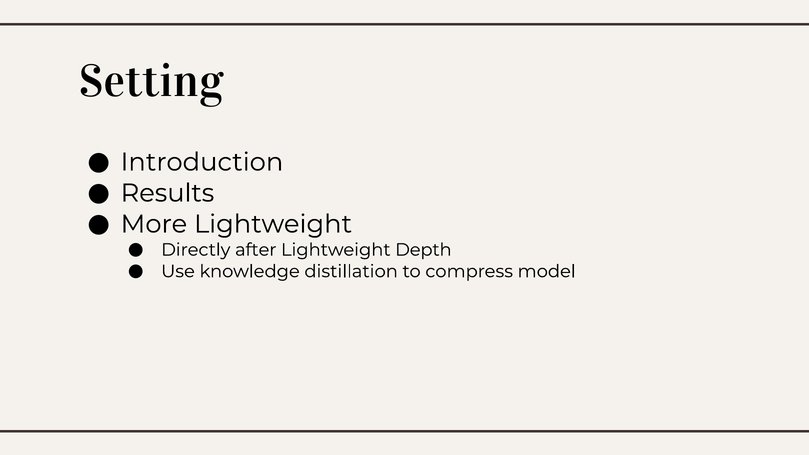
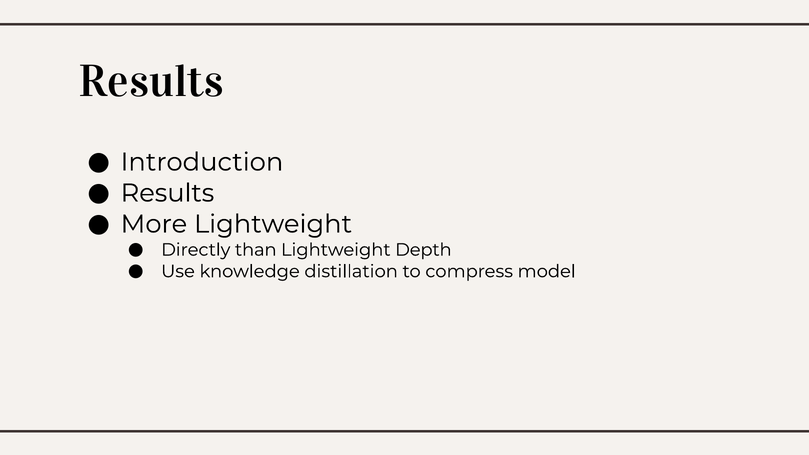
Setting: Setting -> Results (151, 81)
after: after -> than (256, 250)
